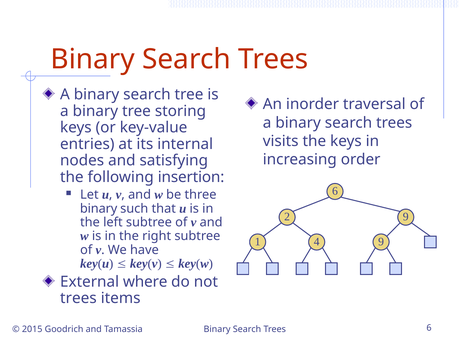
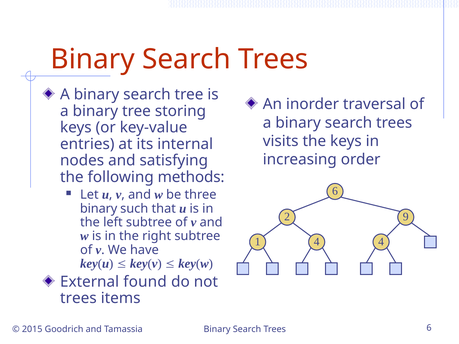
insertion: insertion -> methods (191, 177)
1 9: 9 -> 4 (381, 242)
where: where -> found (145, 282)
